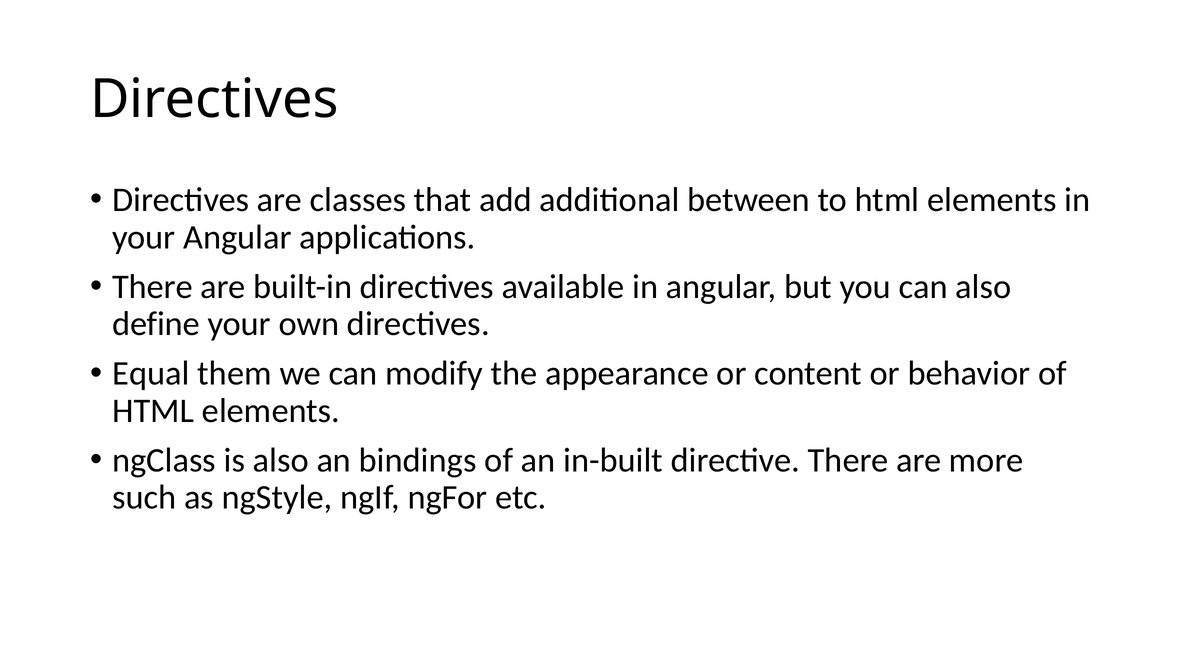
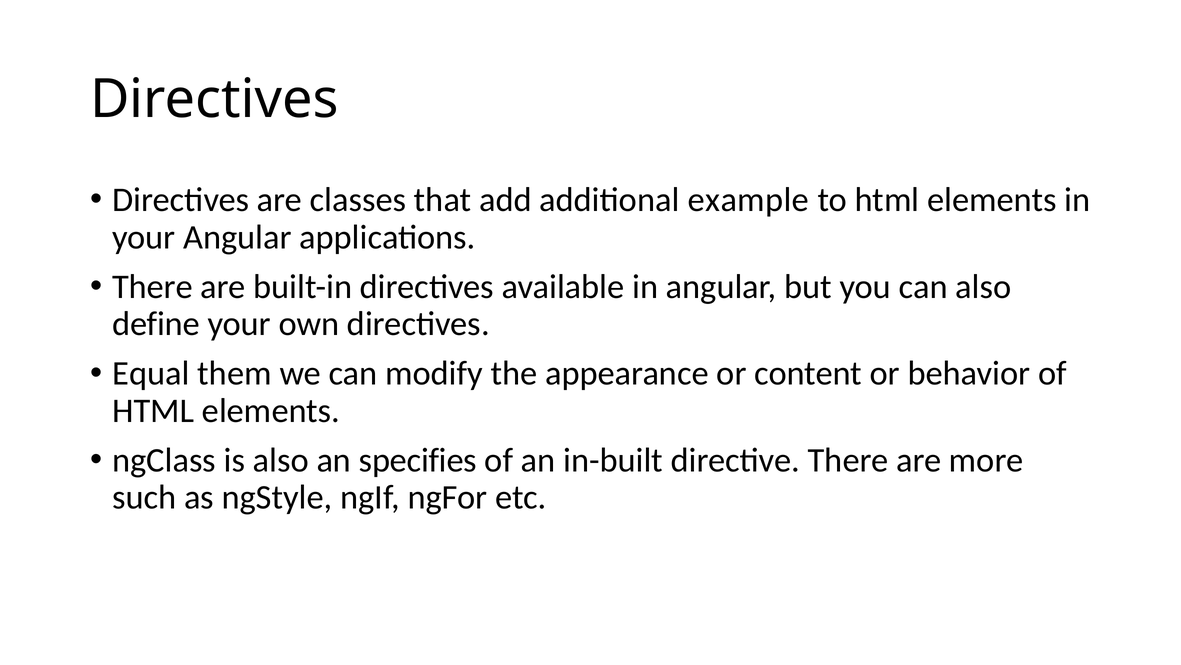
between: between -> example (748, 200)
bindings: bindings -> specifies (418, 460)
